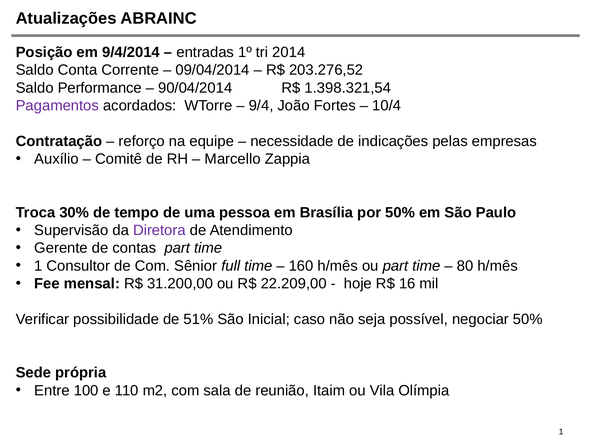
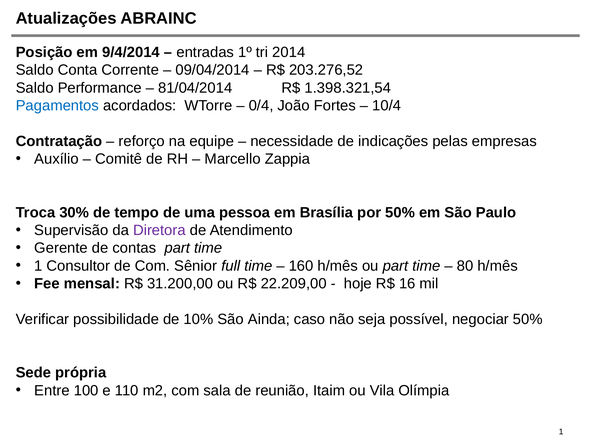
90/04/2014: 90/04/2014 -> 81/04/2014 (195, 88)
Pagamentos colour: purple -> blue (57, 106)
9/4: 9/4 -> 0/4 (261, 106)
51%: 51% -> 10% (198, 319)
Inicial: Inicial -> Ainda (269, 319)
